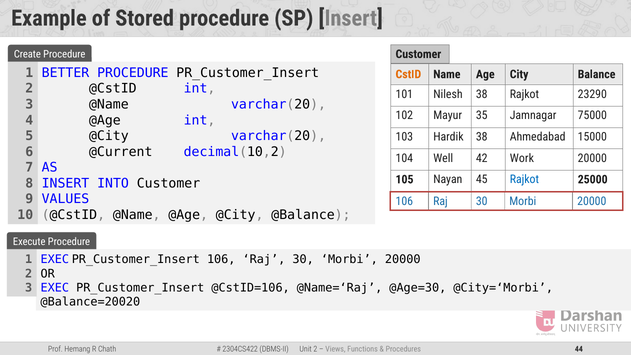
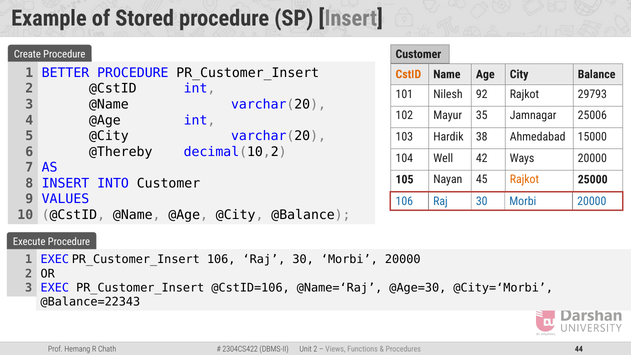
Nilesh 38: 38 -> 92 (482, 94)
23290: 23290 -> 29793 (592, 94)
75000: 75000 -> 25006 (592, 116)
@Current: @Current -> @Thereby (121, 152)
Work: Work -> Ways (522, 158)
Rajkot colour: blue -> orange (524, 179)
@Balance=20020: @Balance=20020 -> @Balance=22343 (90, 302)
